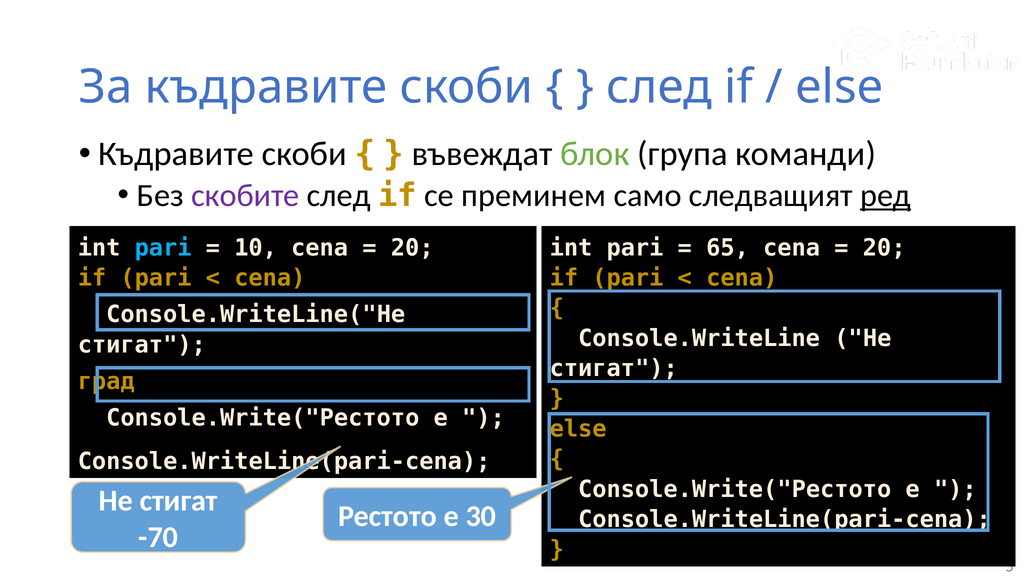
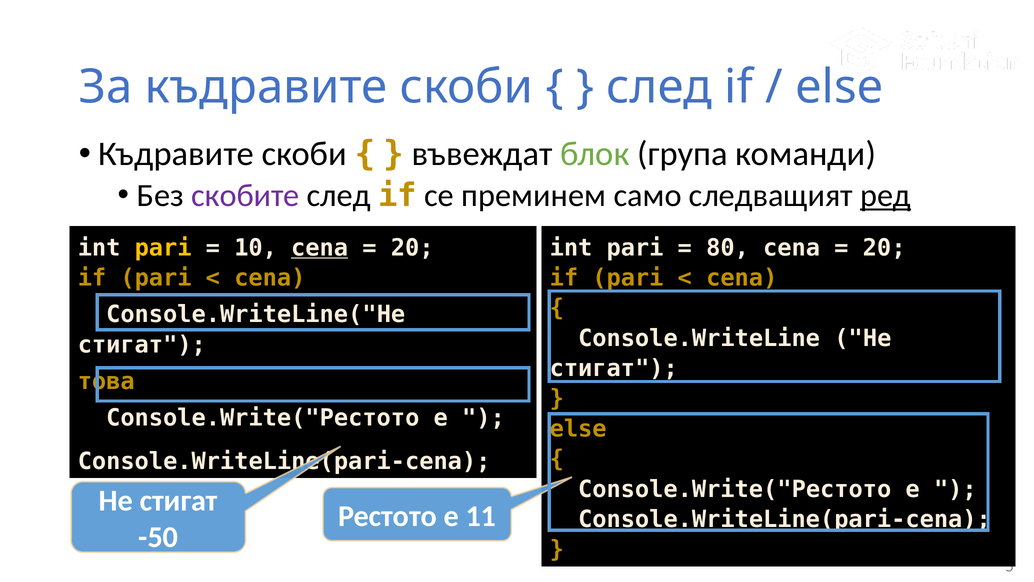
pari colour: light blue -> yellow (163, 248)
cena underline: none -> present (320, 248)
65: 65 -> 80 (728, 248)
град: град -> това (106, 381)
30: 30 -> 11 (481, 516)
-70: -70 -> -50 (158, 537)
